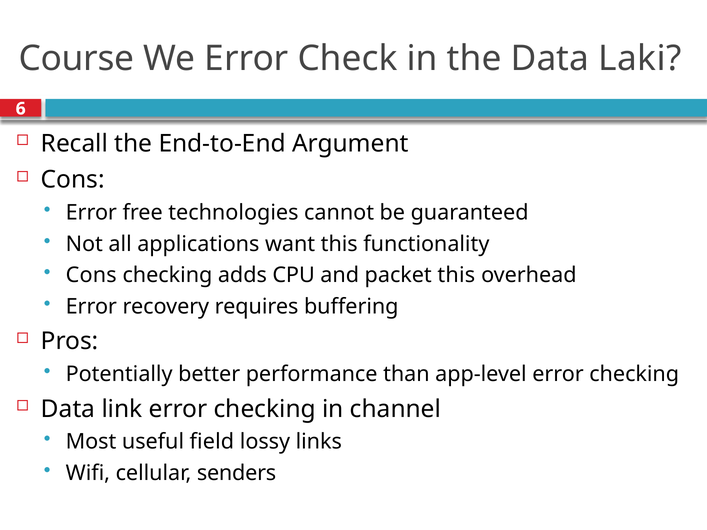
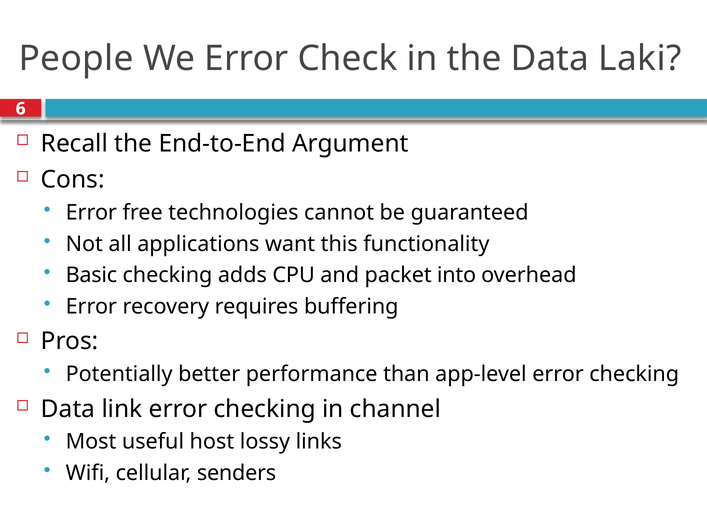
Course: Course -> People (76, 58)
Cons: Cons -> Basic (91, 275)
packet this: this -> into (457, 275)
field: field -> host (212, 442)
